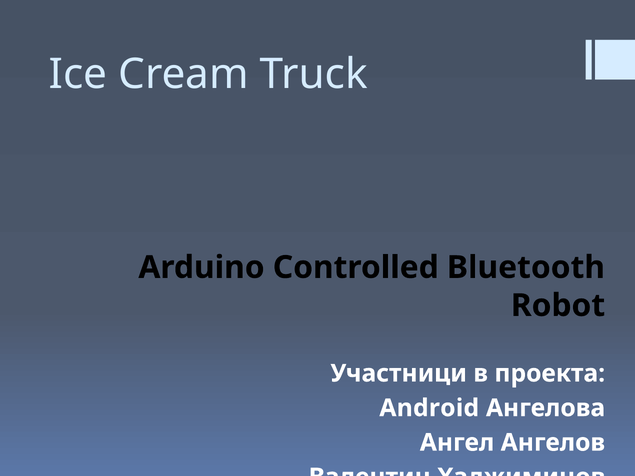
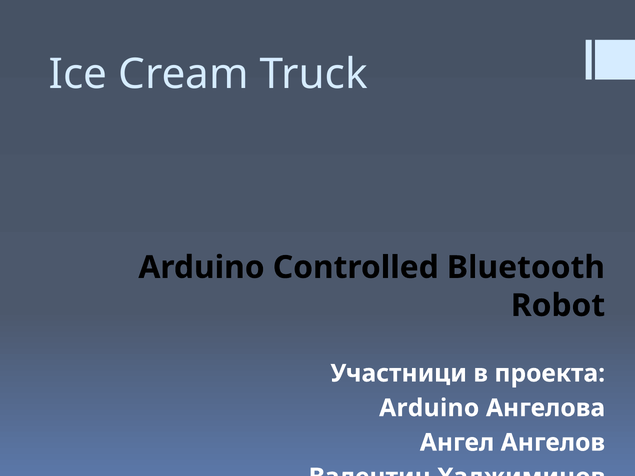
Android: Android -> Arduino (429, 408)
